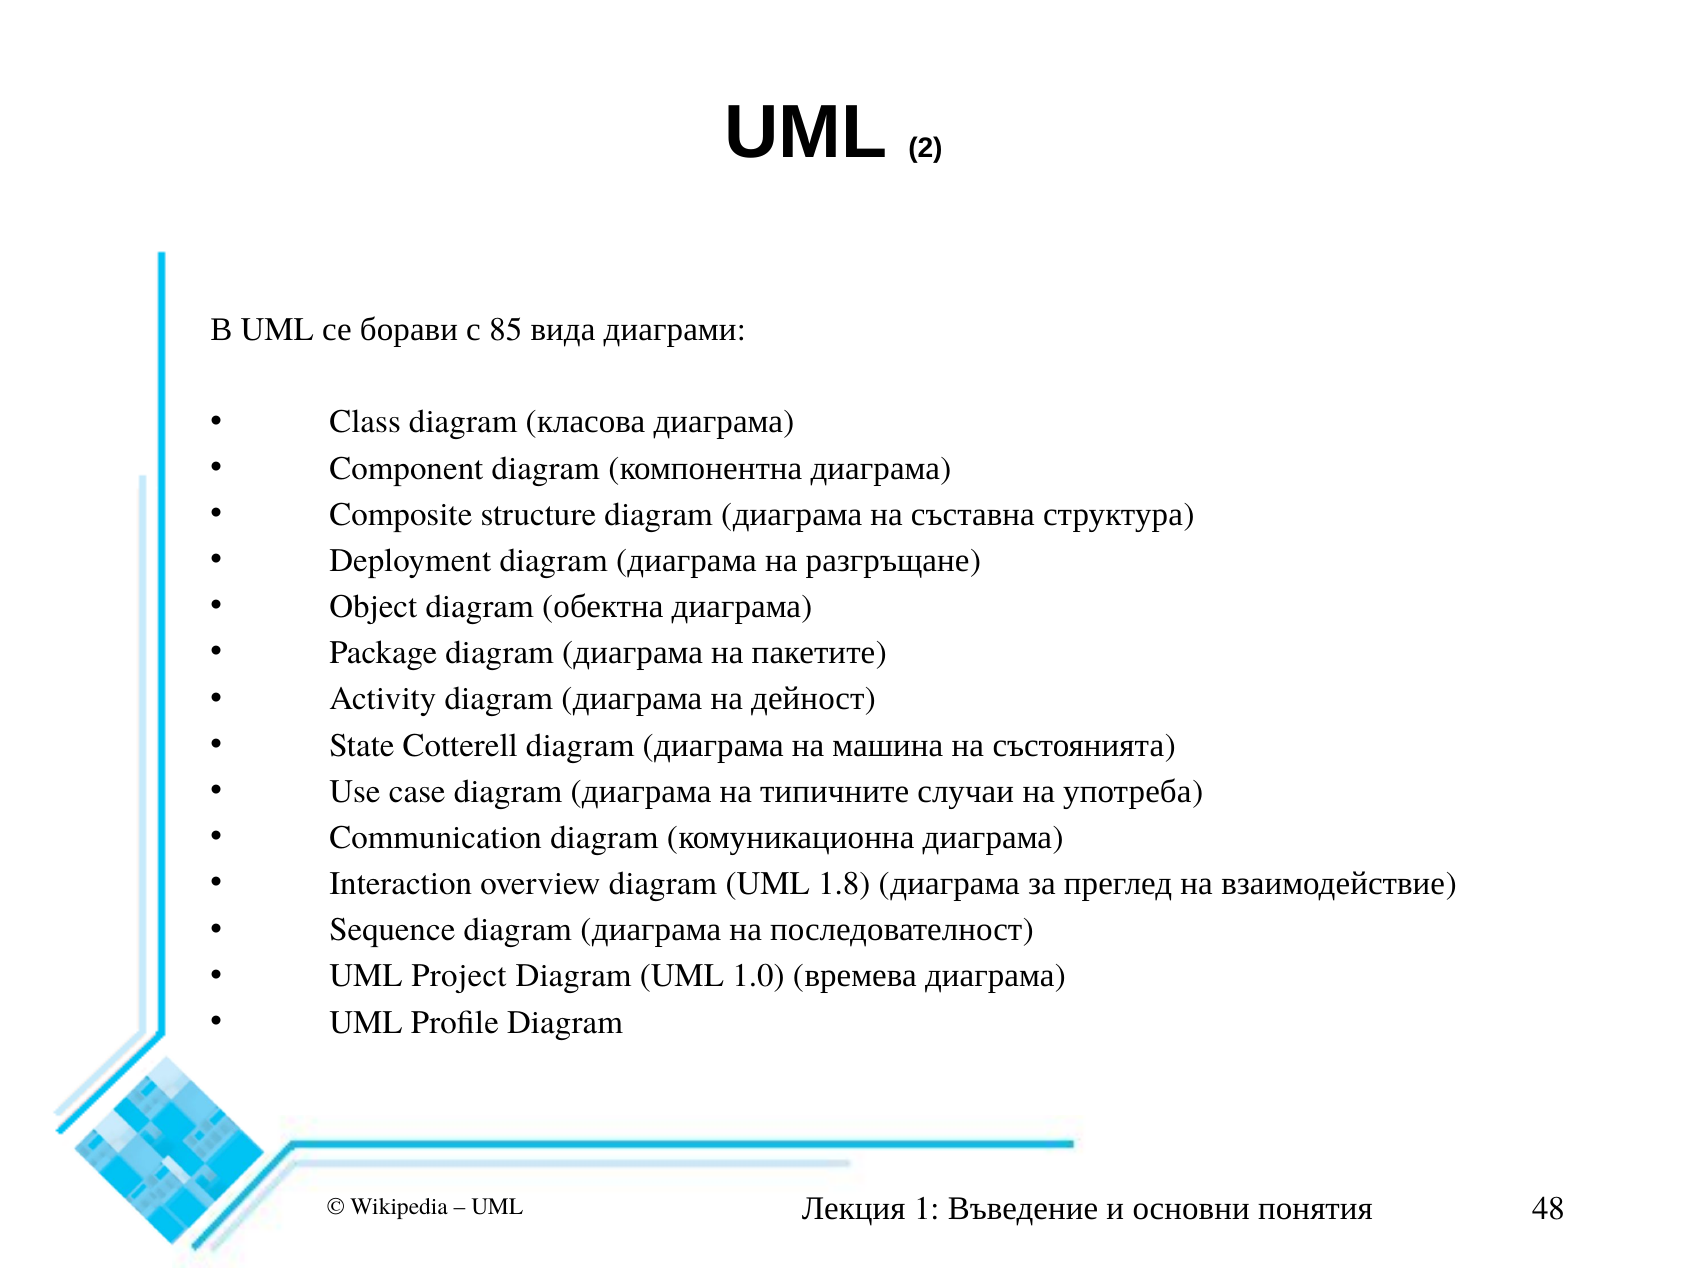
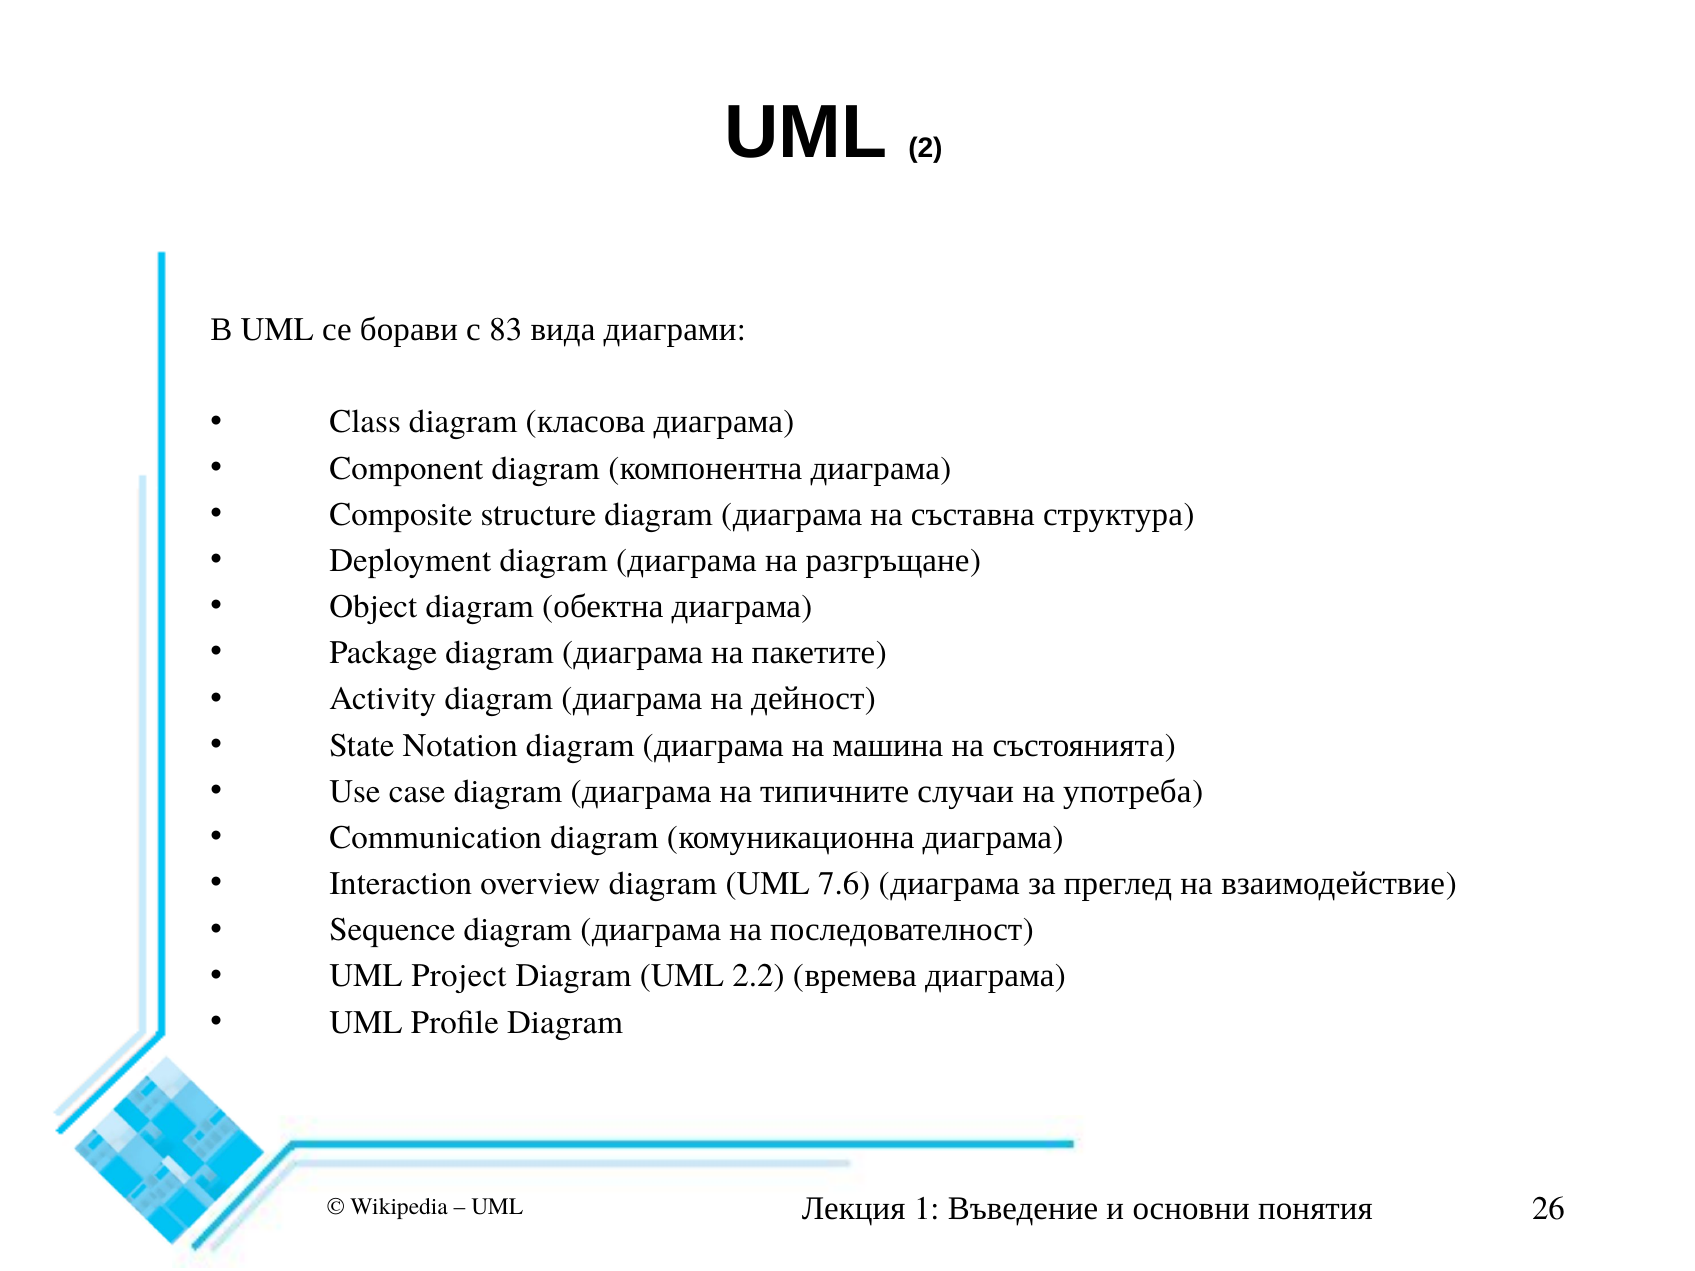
85: 85 -> 83 (506, 330)
Cotterell: Cotterell -> Notation (460, 745)
1.8: 1.8 -> 7.6 (844, 884)
1.0: 1.0 -> 2.2 (758, 976)
48: 48 -> 26 (1549, 1209)
